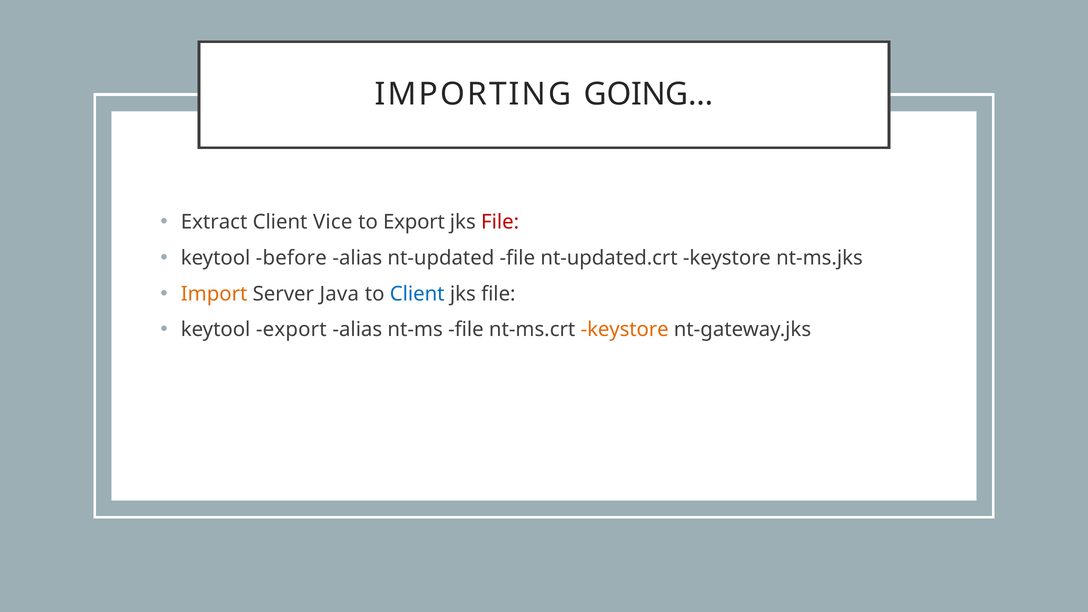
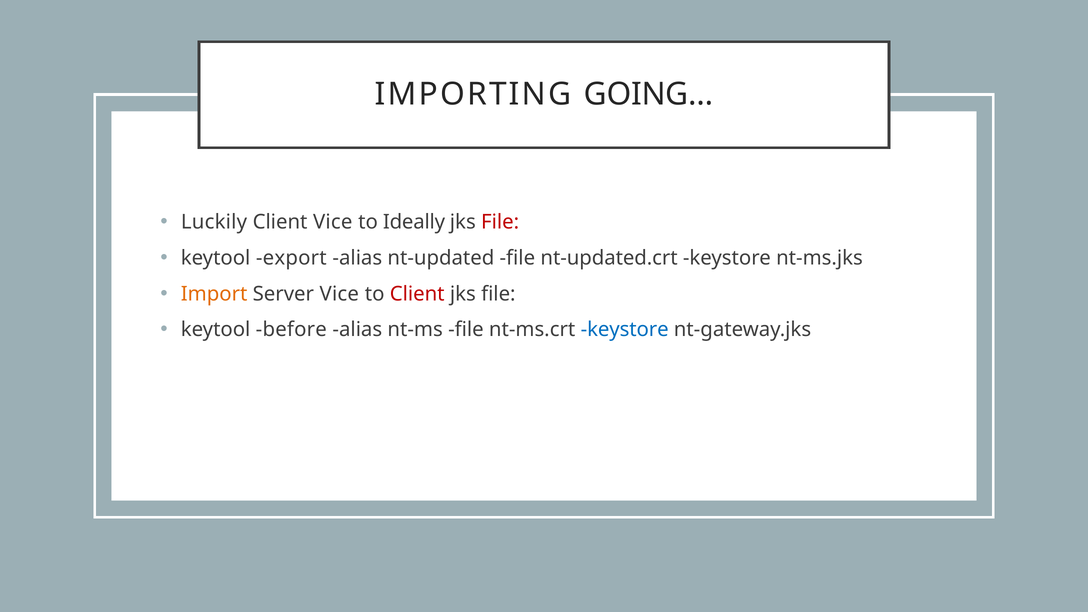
Extract: Extract -> Luckily (214, 222)
to Export: Export -> Ideally (414, 222)
before: before -> export (291, 258)
Server Java: Java -> Vice (339, 294)
Client colour: blue -> red (417, 294)
keytool export: export -> before (291, 330)
keystore colour: orange -> blue (625, 330)
